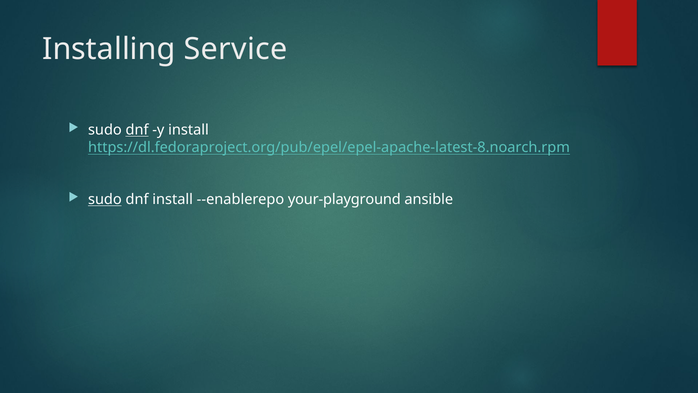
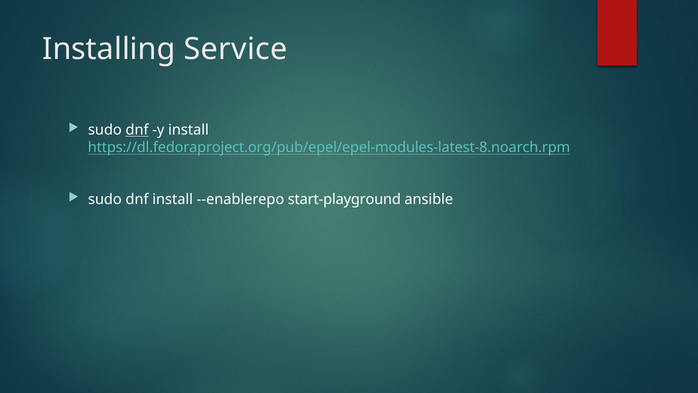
https://dl.fedoraproject.org/pub/epel/epel-apache-latest-8.noarch.rpm: https://dl.fedoraproject.org/pub/epel/epel-apache-latest-8.noarch.rpm -> https://dl.fedoraproject.org/pub/epel/epel-modules-latest-8.noarch.rpm (329, 147)
sudo underline: present -> none (105, 199)
your-playground: your-playground -> start-playground (344, 199)
